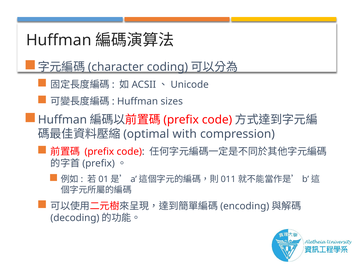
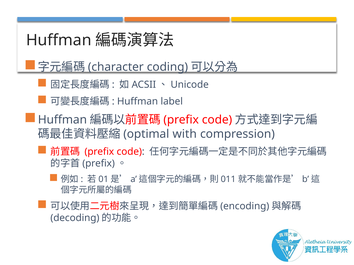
sizes: sizes -> label (172, 102)
